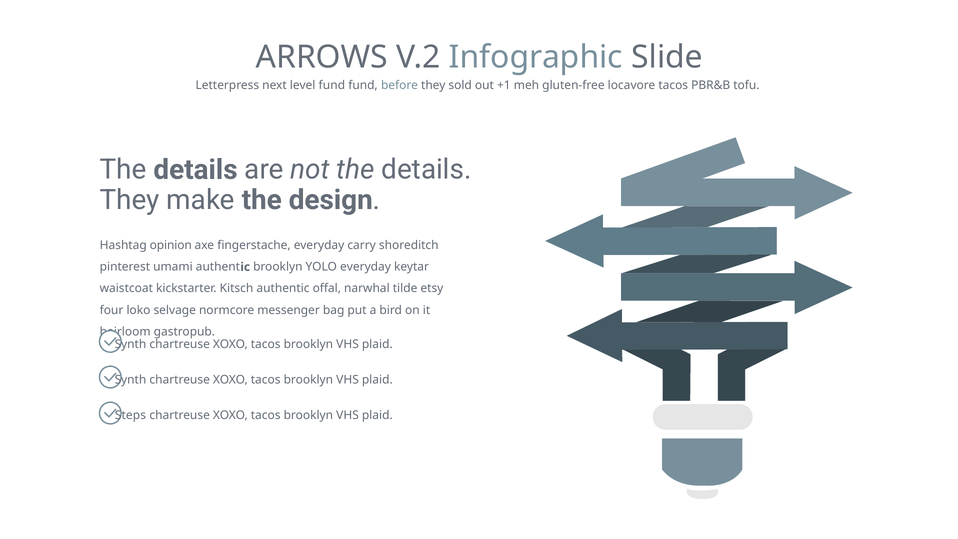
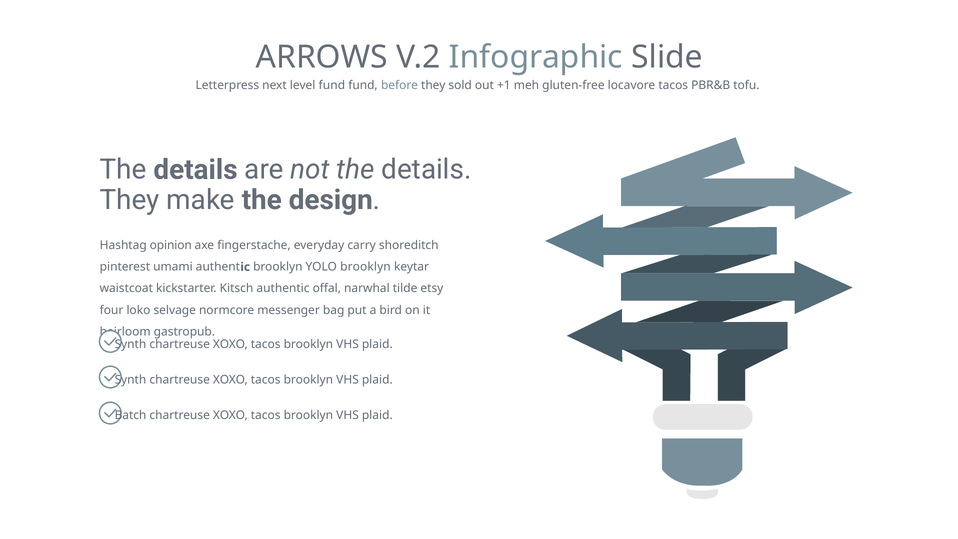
YOLO everyday: everyday -> brooklyn (365, 267)
Steps: Steps -> Batch (131, 415)
